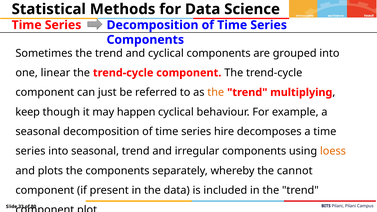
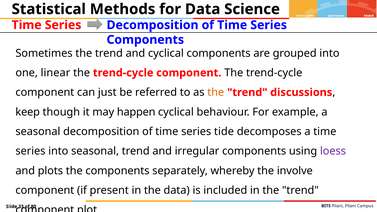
multiplying: multiplying -> discussions (301, 92)
hire: hire -> tide (224, 132)
loess colour: orange -> purple (333, 151)
cannot: cannot -> involve (295, 171)
